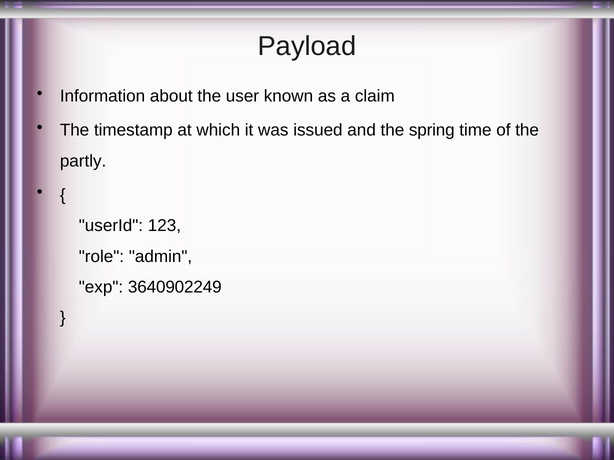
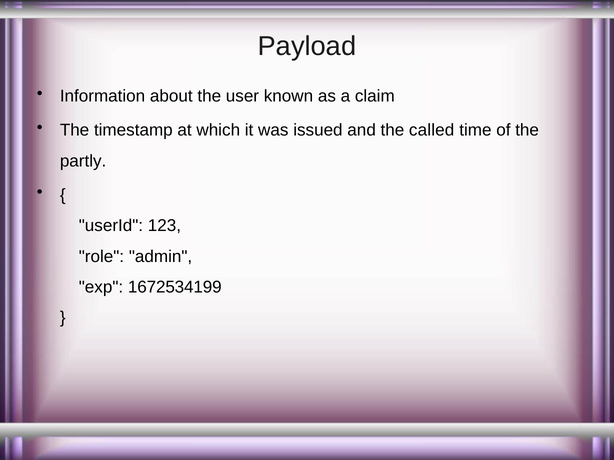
spring: spring -> called (432, 130)
3640902249: 3640902249 -> 1672534199 (175, 287)
